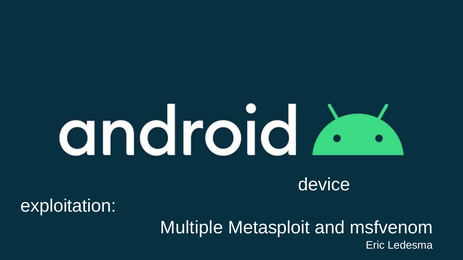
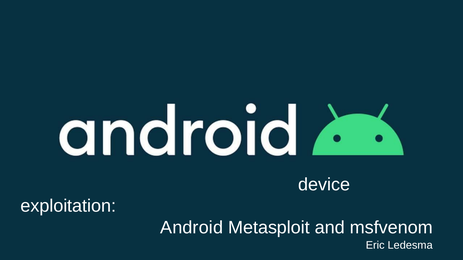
Multiple: Multiple -> Android (192, 228)
